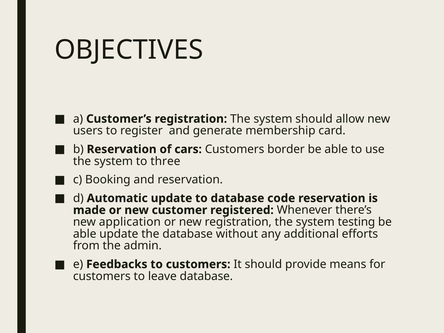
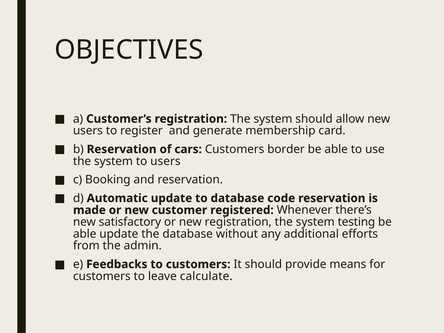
to three: three -> users (165, 161)
application: application -> satisfactory (130, 222)
leave database: database -> calculate (206, 276)
